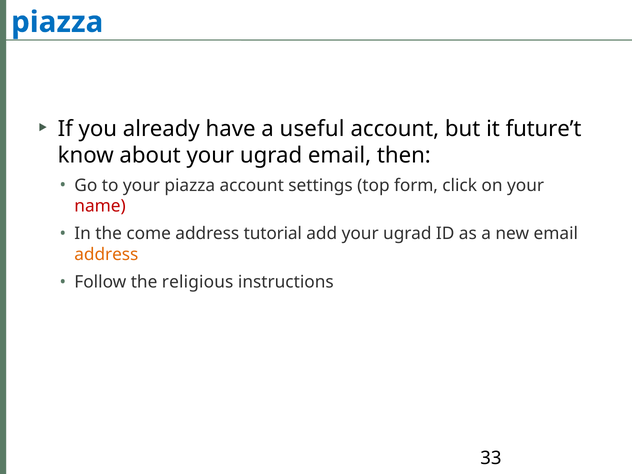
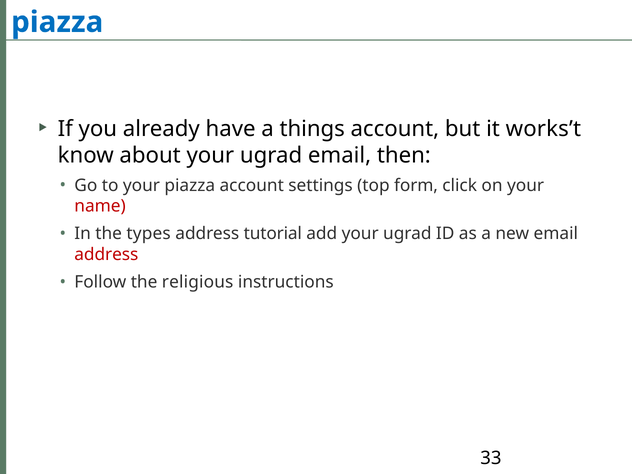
useful: useful -> things (312, 129)
future’t: future’t -> works’t (543, 129)
come: come -> types (149, 234)
address colour: orange -> red (106, 255)
